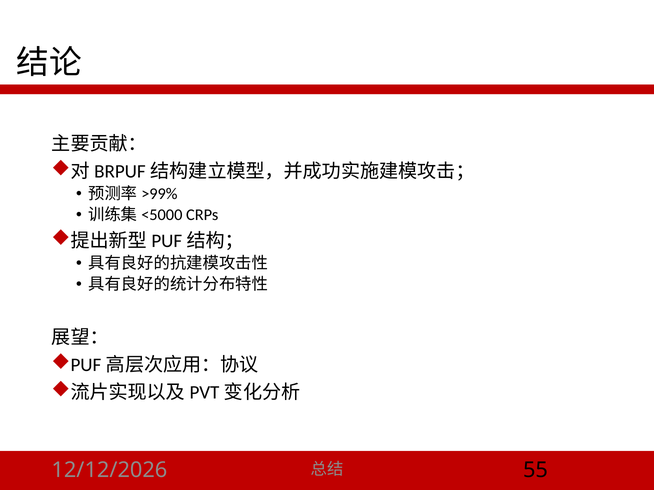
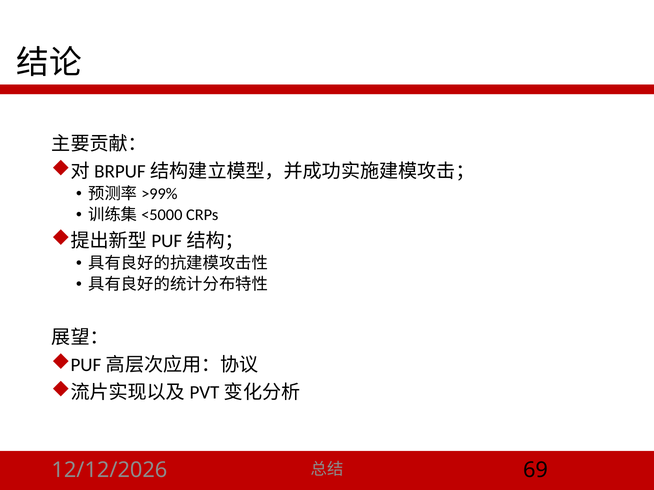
55: 55 -> 69 (536, 471)
